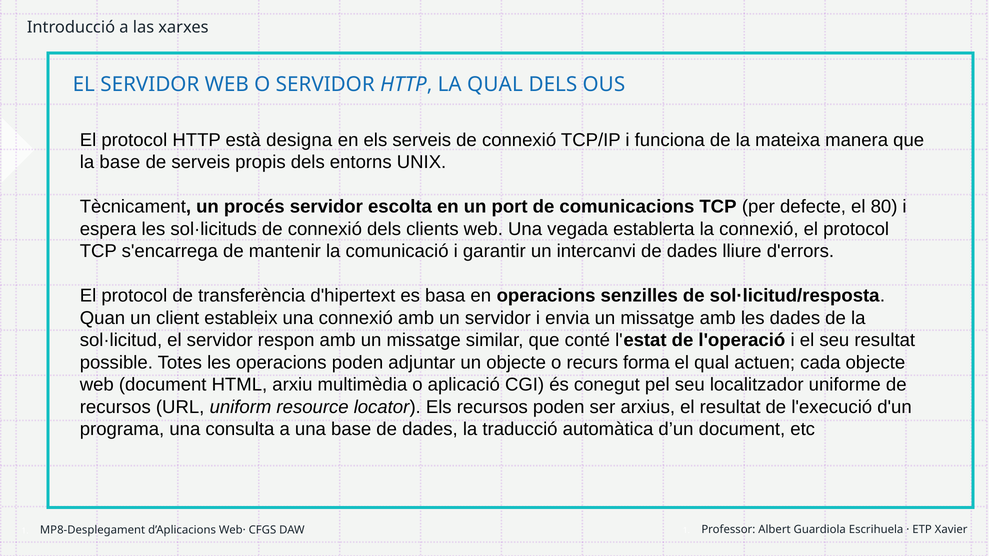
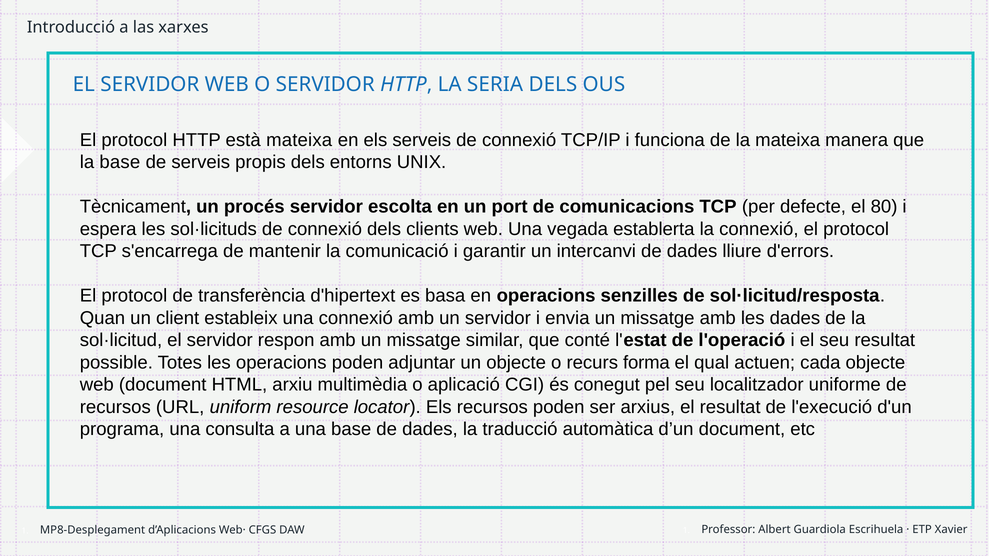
LA QUAL: QUAL -> SERIA (495, 84)
està designa: designa -> mateixa (299, 140)
